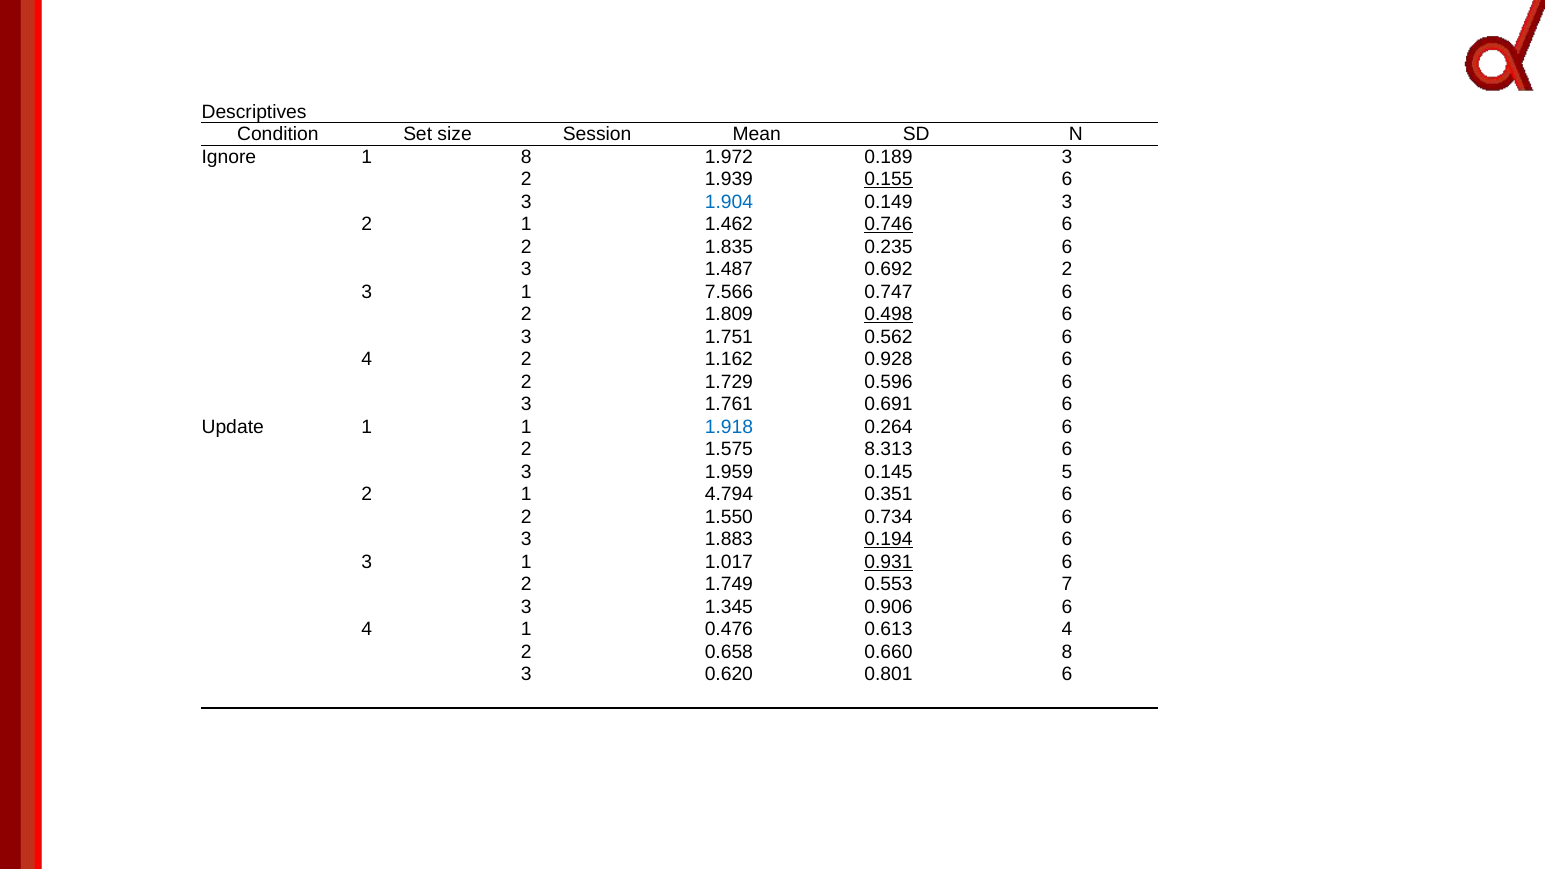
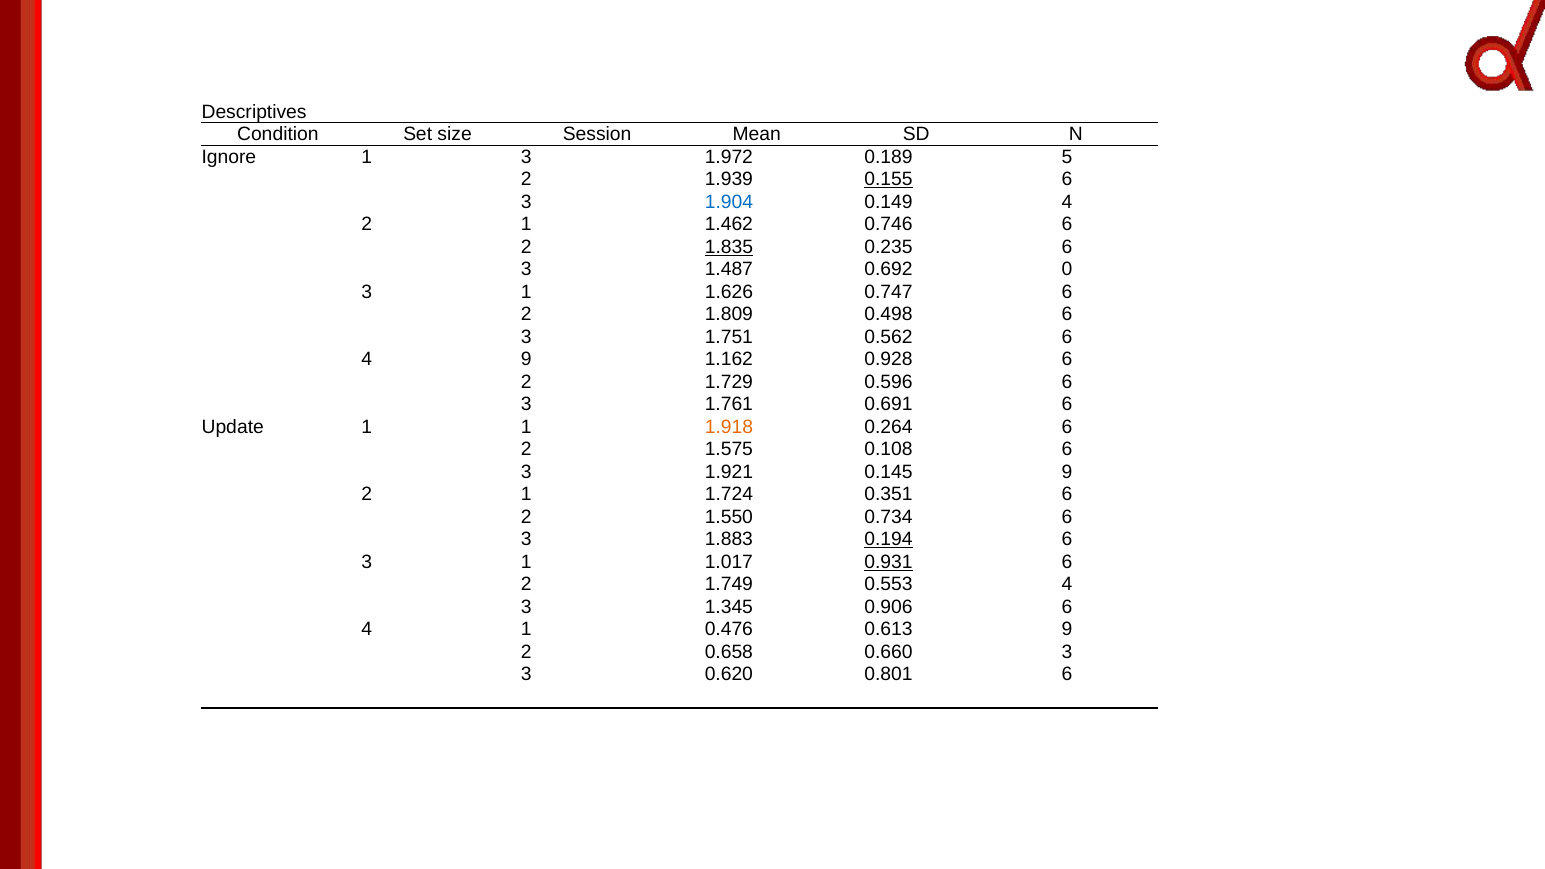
1 8: 8 -> 3 (526, 157)
0.189 3: 3 -> 5 (1067, 157)
0.149 3: 3 -> 4 (1067, 202)
0.746 underline: present -> none (889, 224)
1.835 underline: none -> present (729, 247)
0.692 2: 2 -> 0 (1067, 269)
7.566: 7.566 -> 1.626 (729, 292)
0.498 underline: present -> none (889, 314)
2: 2 -> 9 (526, 359)
1.918 colour: blue -> orange (729, 427)
8.313: 8.313 -> 0.108 (889, 449)
1.959: 1.959 -> 1.921 (729, 472)
0.145 5: 5 -> 9 (1067, 472)
4.794: 4.794 -> 1.724 (729, 494)
0.553 7: 7 -> 4 (1067, 584)
0.613 4: 4 -> 9 (1067, 629)
0.660 8: 8 -> 3 (1067, 652)
